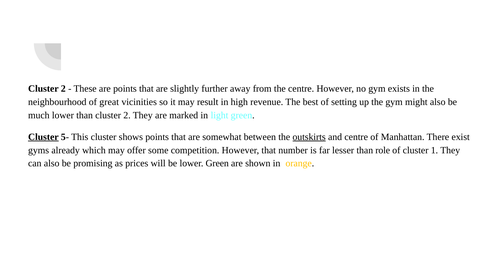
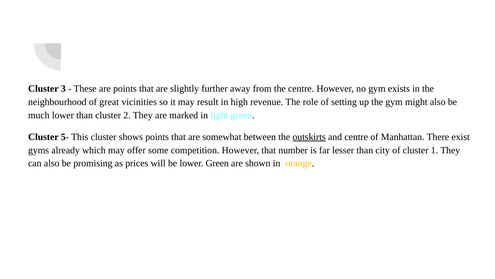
2: 2 -> 3 (63, 89)
best: best -> role (310, 102)
Cluster underline: present -> none (43, 137)
role: role -> city (383, 150)
